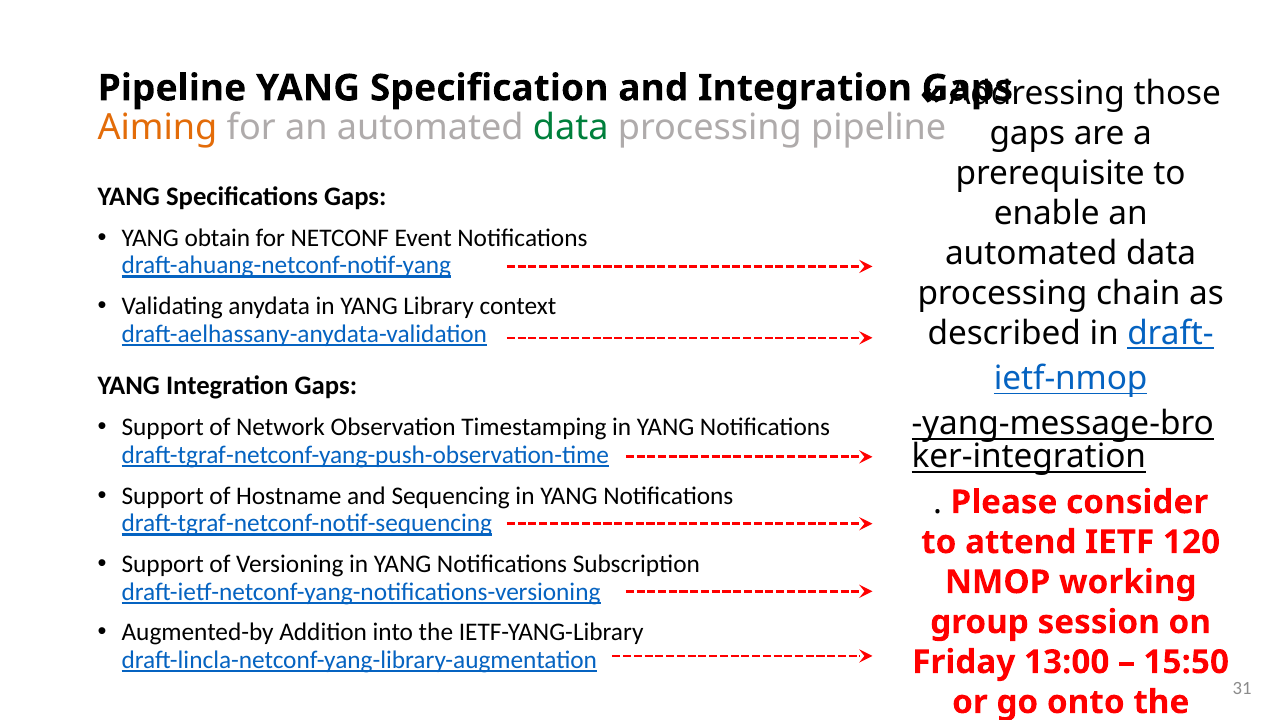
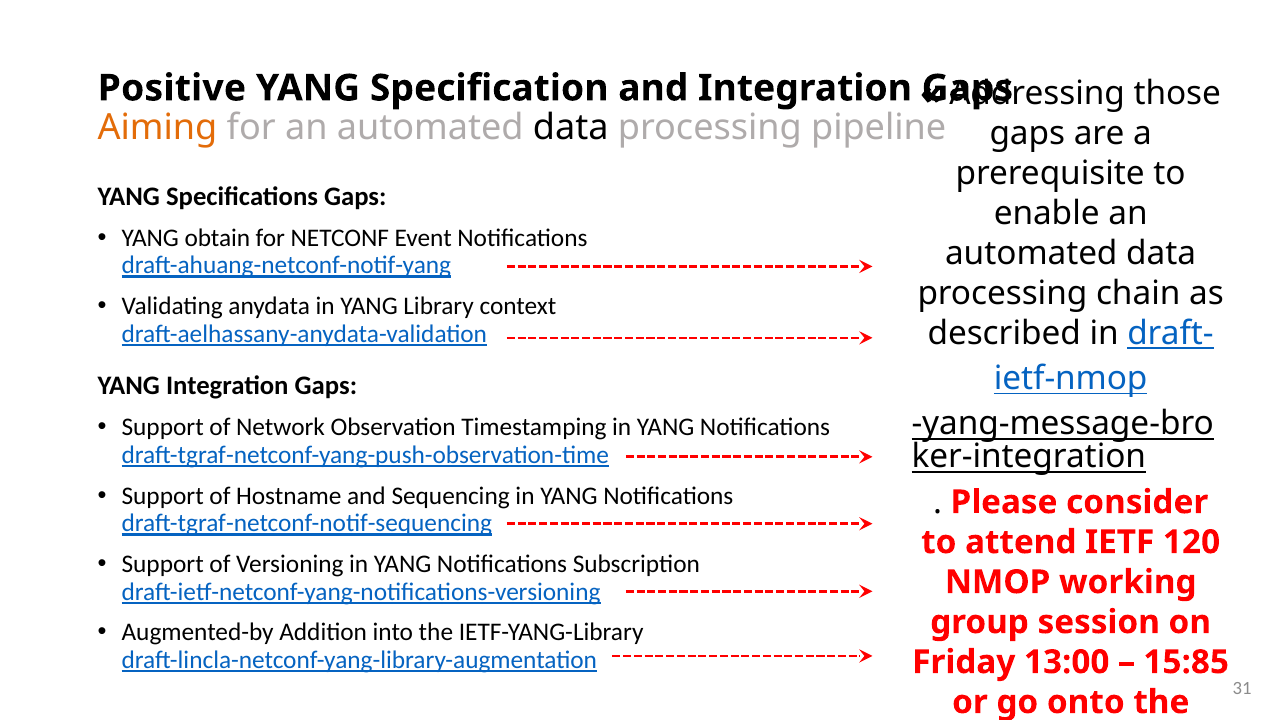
Pipeline: Pipeline -> Positive (172, 88)
data colour: green -> black (571, 128)
15:50: 15:50 -> 15:85 (1186, 663)
